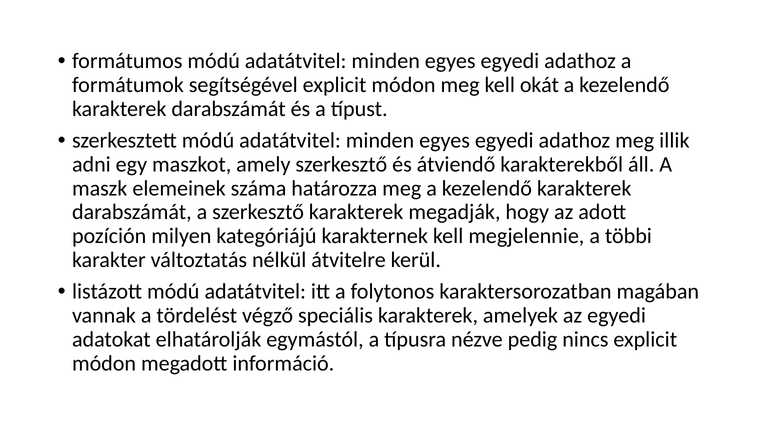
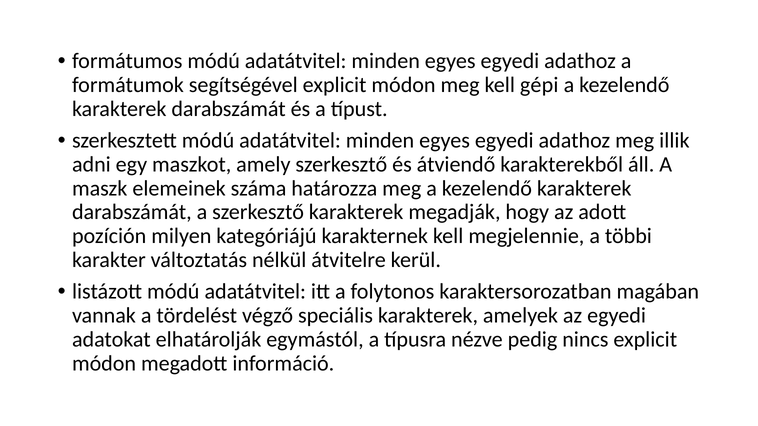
okát: okát -> gépi (539, 85)
